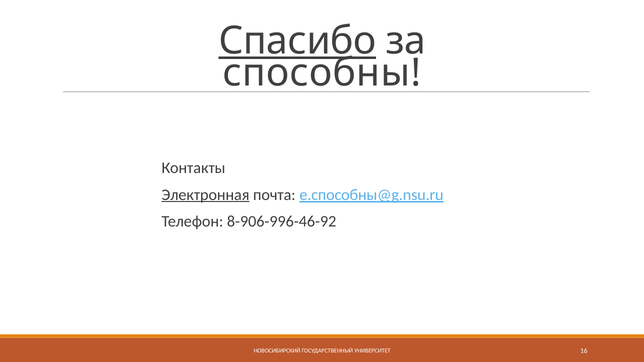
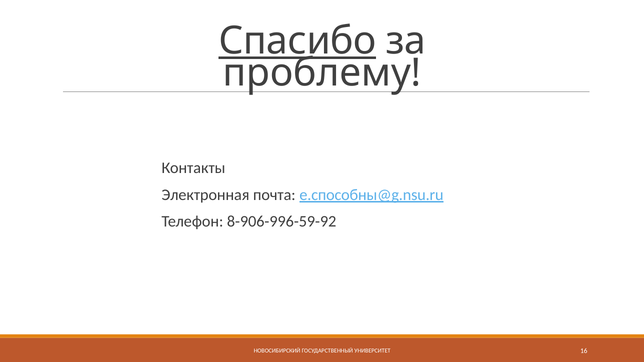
способны: способны -> проблему (322, 73)
Электронная underline: present -> none (205, 195)
8-906-996-46-92: 8-906-996-46-92 -> 8-906-996-59-92 (282, 222)
